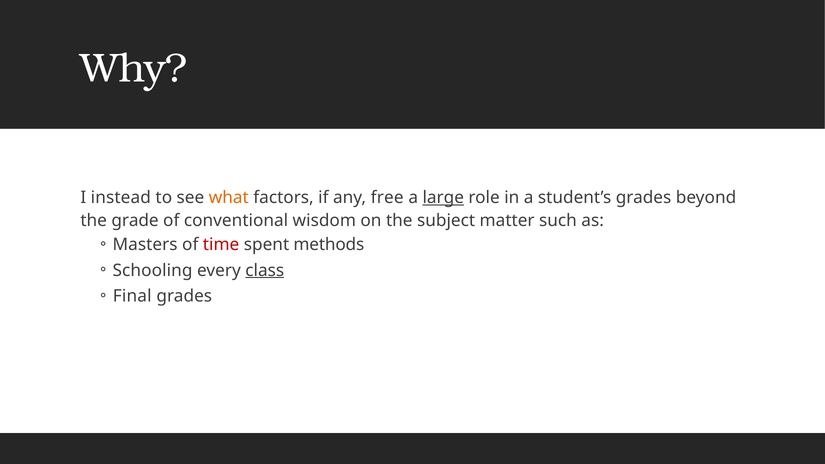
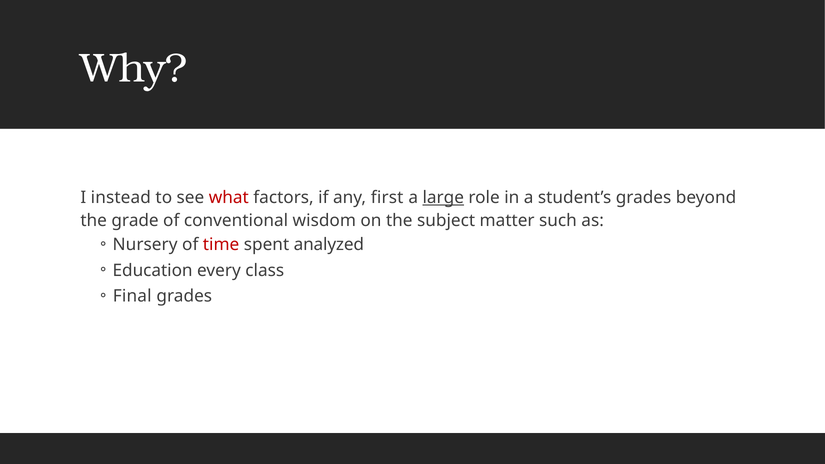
what colour: orange -> red (229, 198)
free: free -> first (387, 198)
Masters: Masters -> Nursery (145, 245)
methods: methods -> analyzed (329, 245)
Schooling: Schooling -> Education (153, 270)
class underline: present -> none (265, 270)
